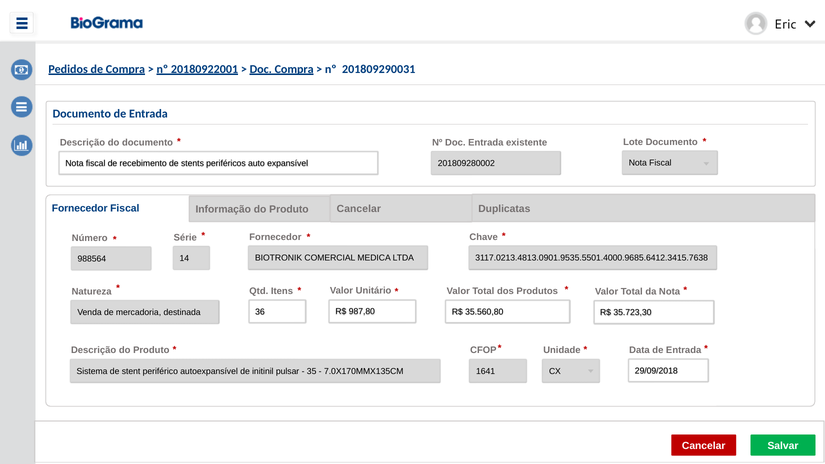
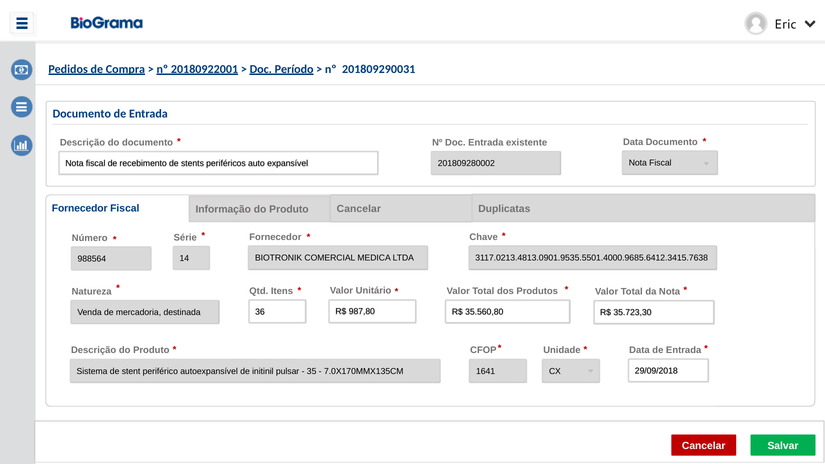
Doc Compra: Compra -> Período (294, 69)
Lote: Lote -> Data (633, 142)
